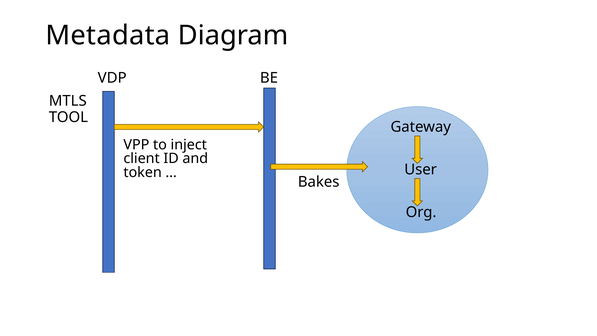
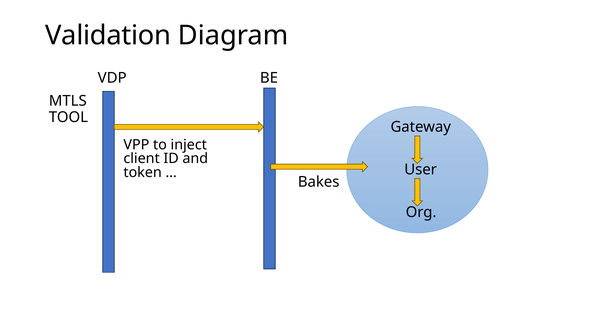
Metadata: Metadata -> Validation (108, 36)
